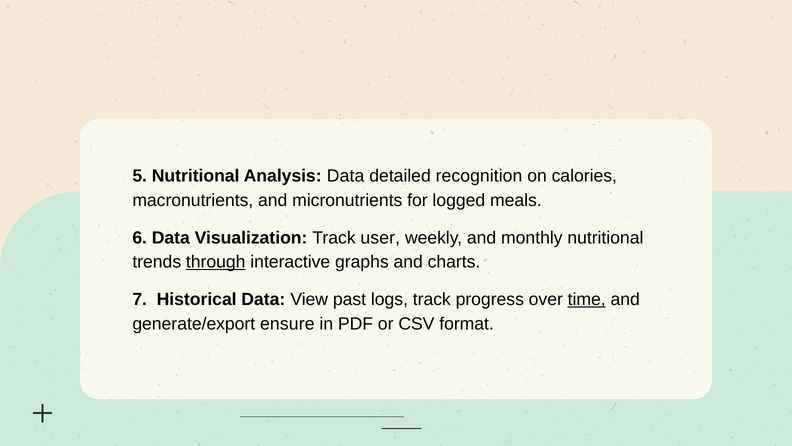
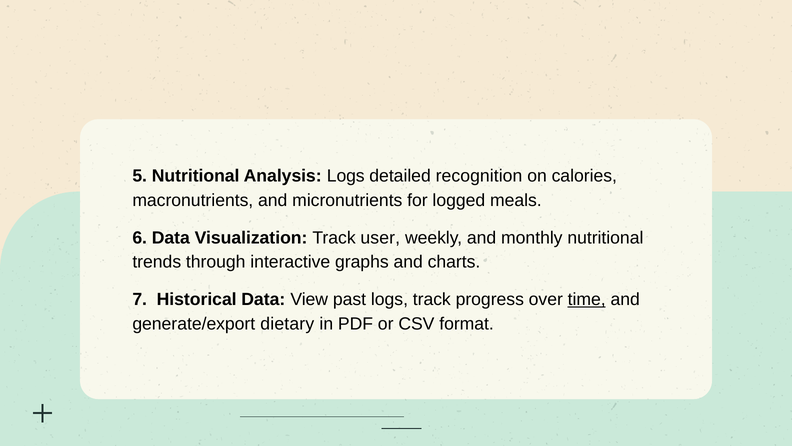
Analysis Data: Data -> Logs (346, 176)
through underline: present -> none (216, 262)
ensure: ensure -> dietary (287, 323)
